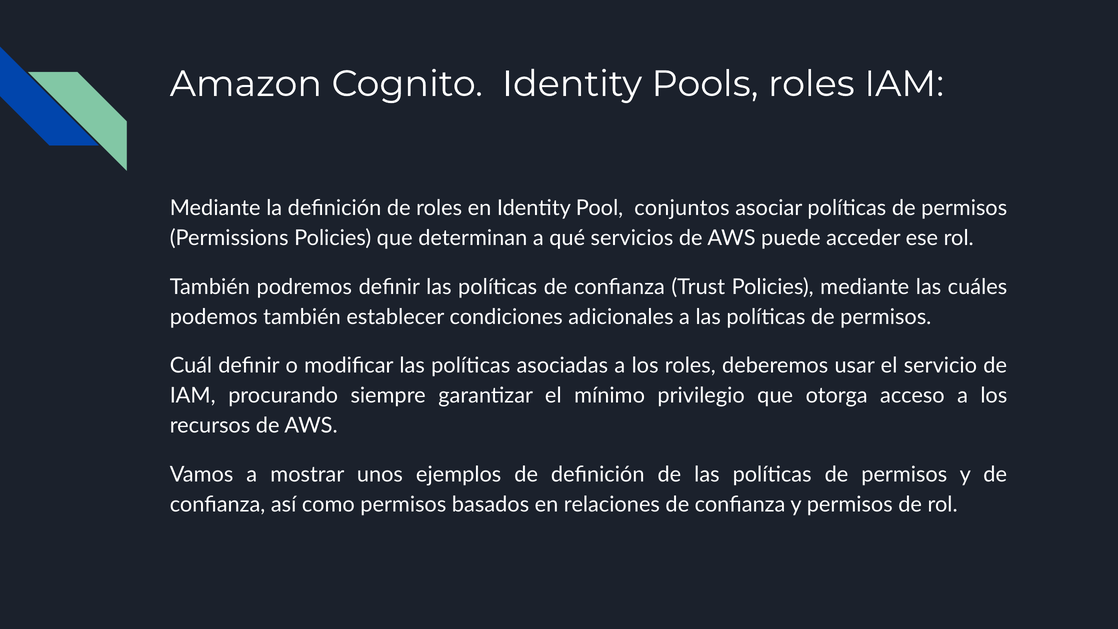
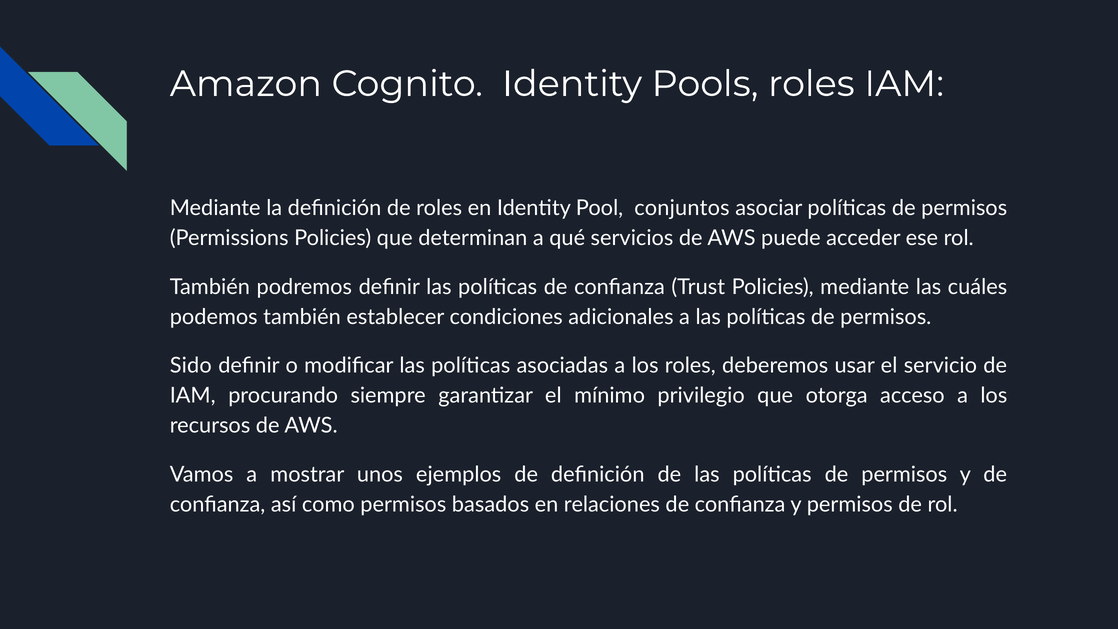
Cuál: Cuál -> Sido (191, 366)
